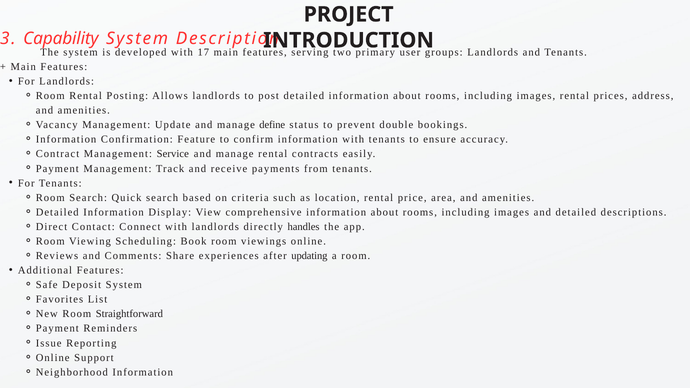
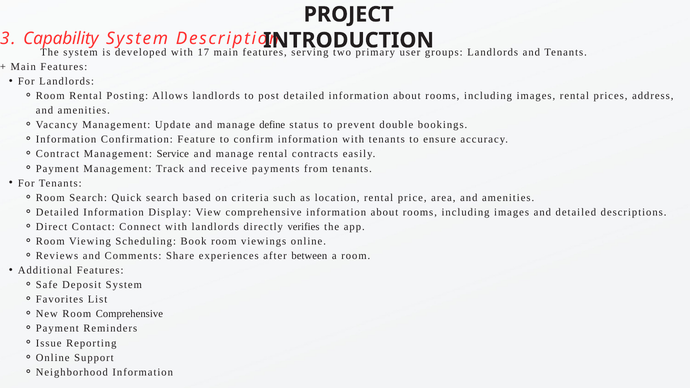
handles: handles -> verifies (304, 227)
updating: updating -> between (309, 256)
Room Straightforward: Straightforward -> Comprehensive (129, 314)
